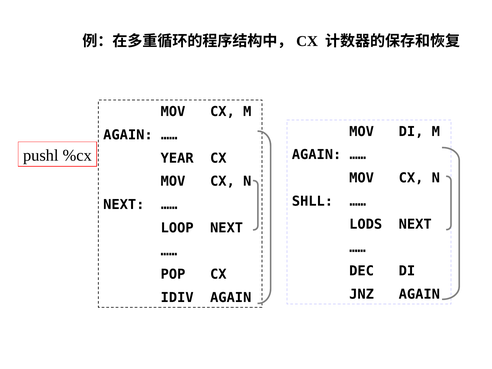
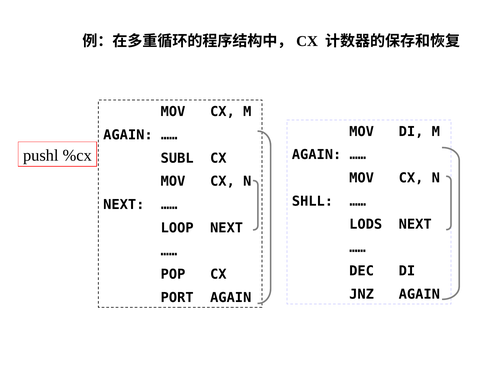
YEAR: YEAR -> SUBL (177, 158)
IDIV: IDIV -> PORT (177, 298)
